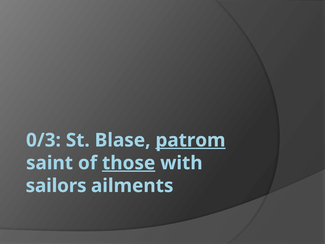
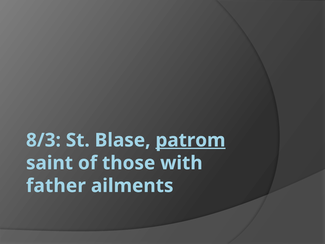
0/3: 0/3 -> 8/3 (43, 140)
those underline: present -> none (129, 163)
sailors: sailors -> father (56, 186)
